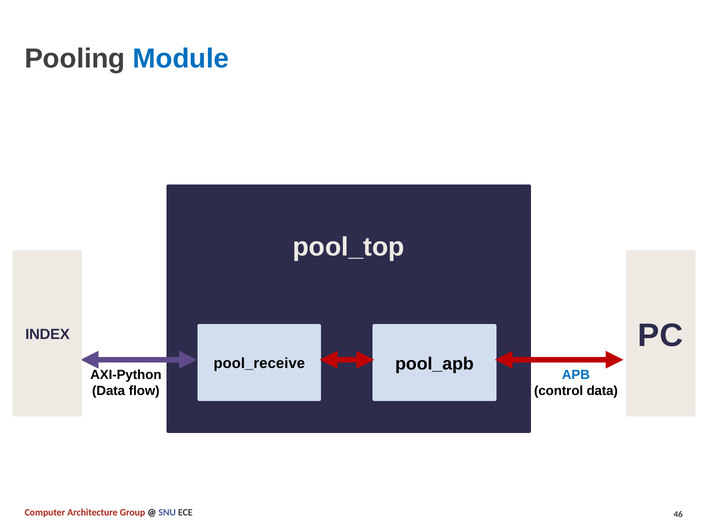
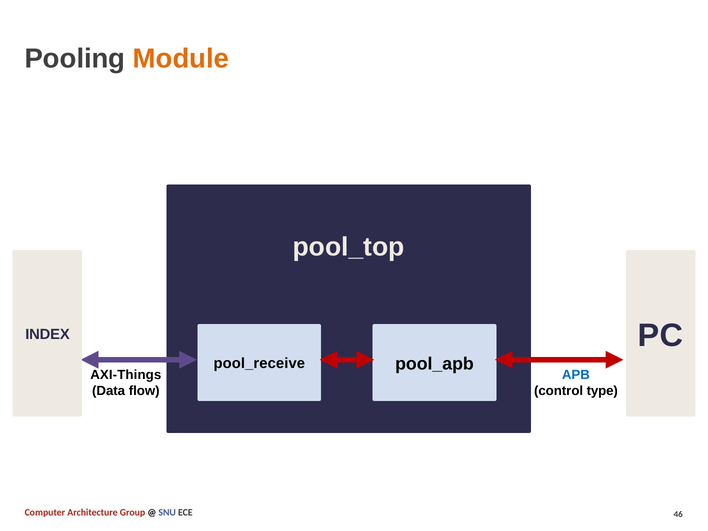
Module colour: blue -> orange (181, 59)
AXI-Python: AXI-Python -> AXI-Things (126, 375)
control data: data -> type (602, 391)
